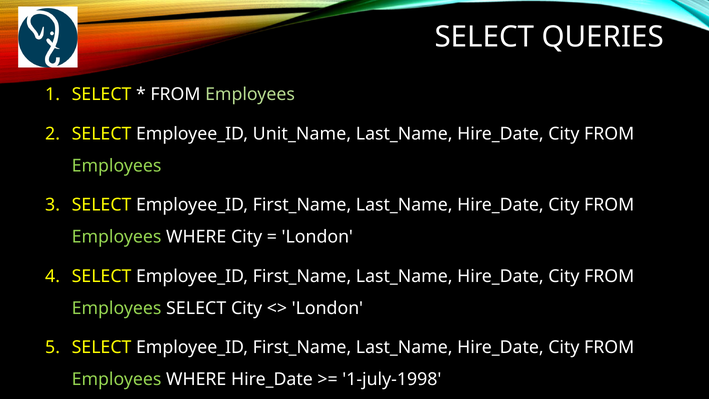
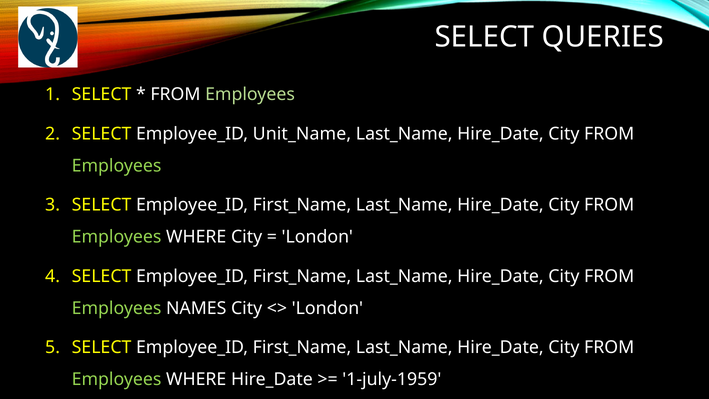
Employees SELECT: SELECT -> NAMES (196, 308)
1-july-1998: 1-july-1998 -> 1-july-1959 (392, 379)
